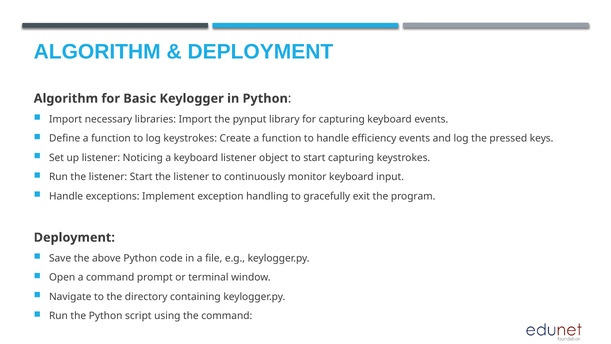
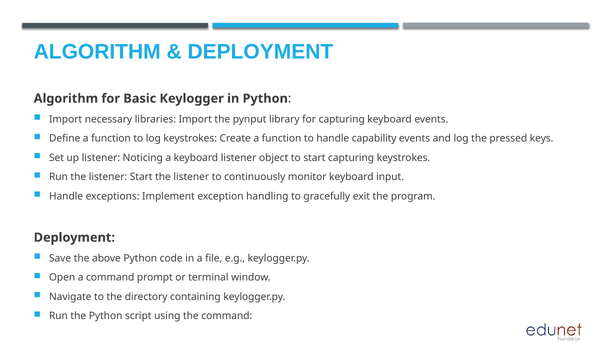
efficiency: efficiency -> capability (374, 138)
